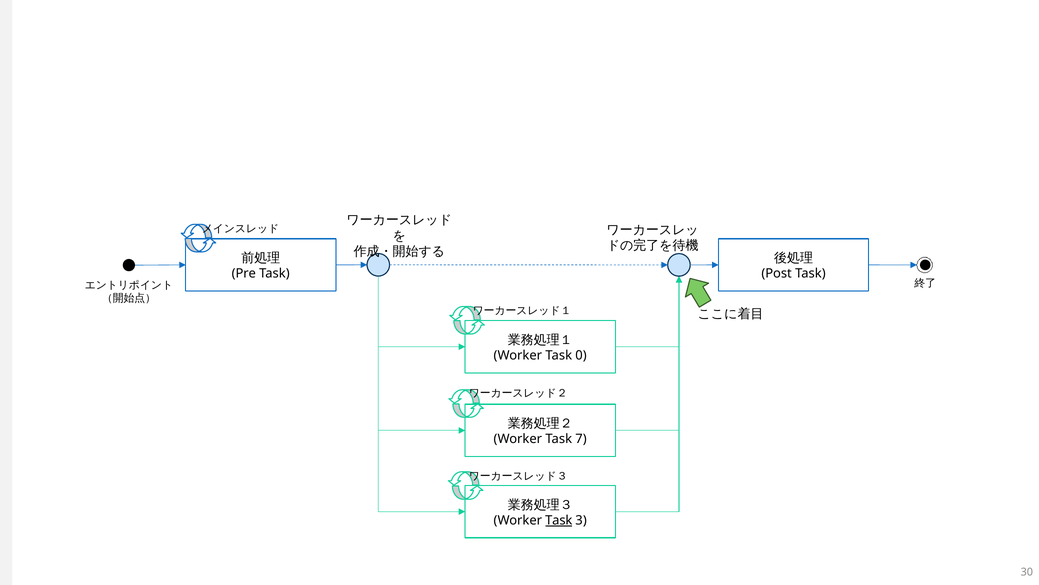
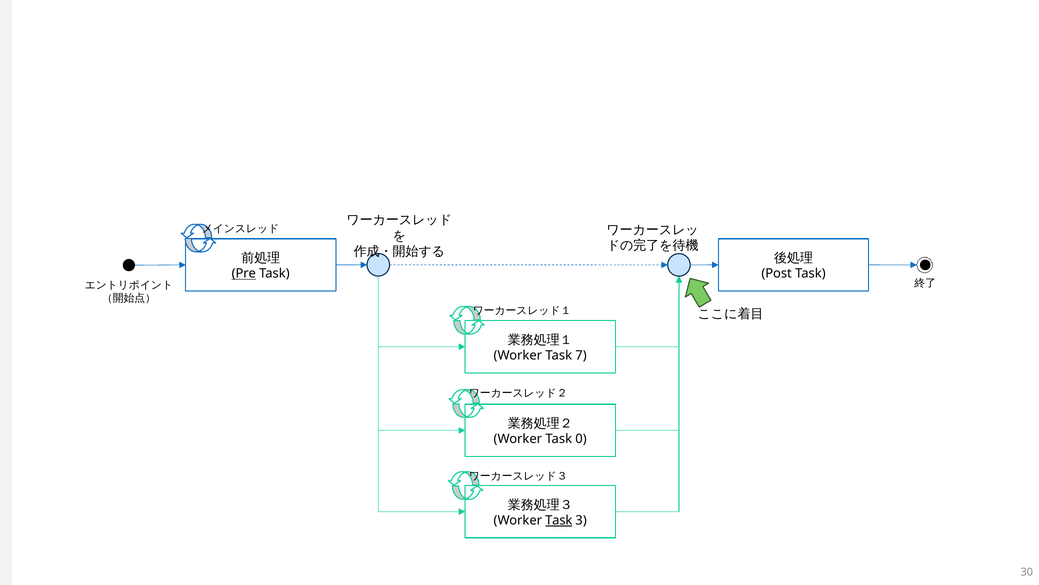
Pre underline: none -> present (244, 273)
0: 0 -> 7 (581, 355)
7: 7 -> 0 (581, 439)
